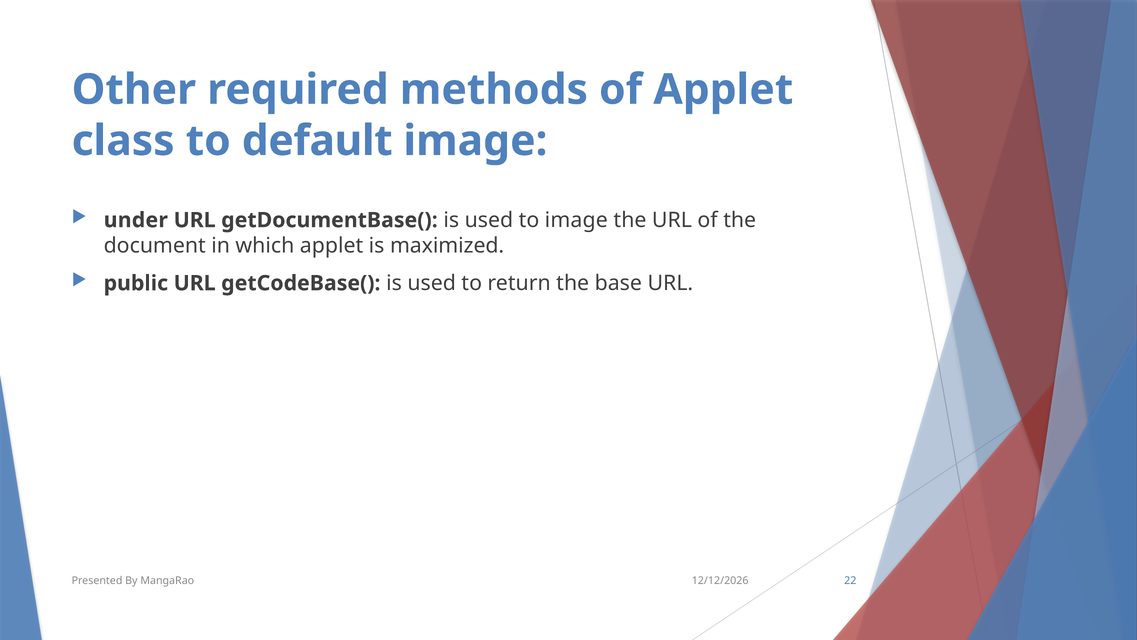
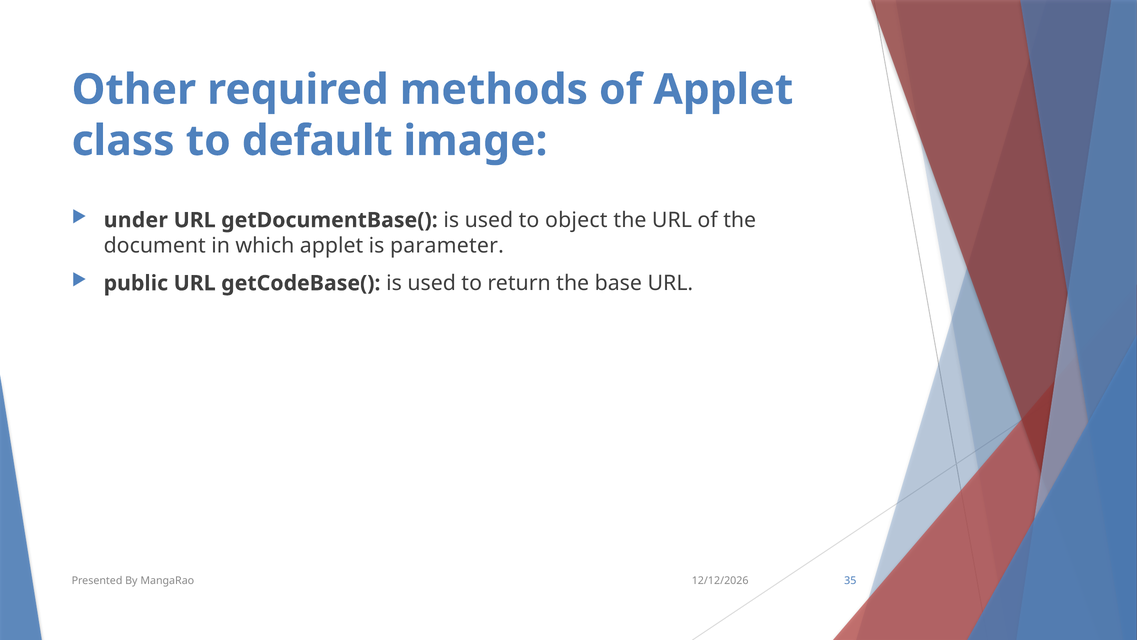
to image: image -> object (576, 220)
maximized: maximized -> parameter (447, 246)
22: 22 -> 35 (850, 580)
